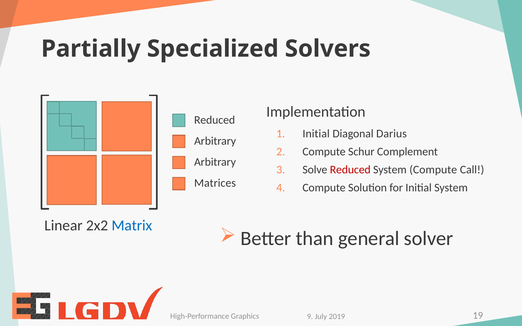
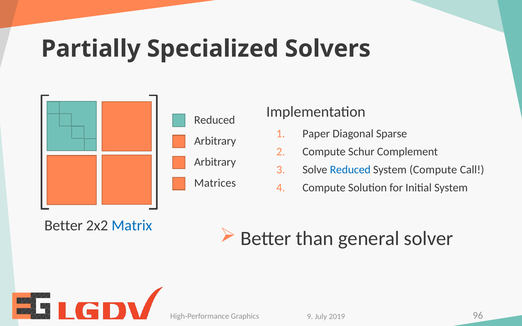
Initial: Initial -> Paper (316, 134)
Darius: Darius -> Sparse (392, 134)
Reduced colour: red -> blue (350, 170)
Linear: Linear -> Better (64, 226)
19: 19 -> 96 (478, 316)
